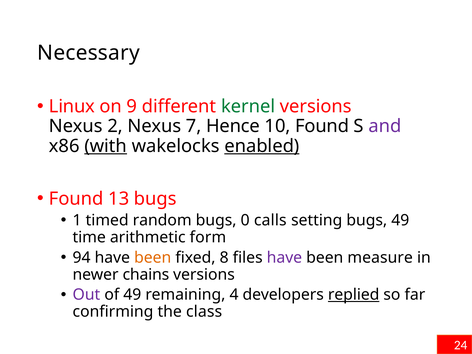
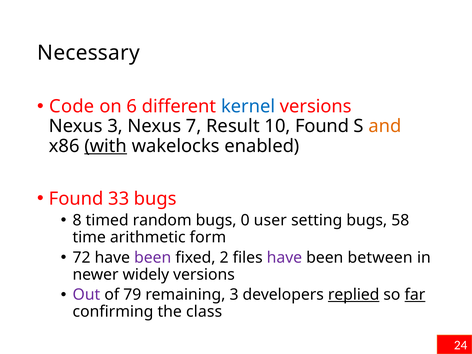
Linux: Linux -> Code (72, 106)
9: 9 -> 6 (132, 106)
kernel colour: green -> blue (248, 106)
Nexus 2: 2 -> 3 (115, 126)
Hence: Hence -> Result (233, 126)
and colour: purple -> orange (385, 126)
enabled underline: present -> none (262, 146)
13: 13 -> 33 (119, 199)
1: 1 -> 8 (77, 220)
calls: calls -> user (270, 220)
bugs 49: 49 -> 58 (400, 220)
94: 94 -> 72 (82, 258)
been colour: orange -> purple (153, 258)
8: 8 -> 2 (224, 258)
measure: measure -> between (380, 258)
chains: chains -> widely (146, 275)
of 49: 49 -> 79 (132, 295)
remaining 4: 4 -> 3 (234, 295)
far underline: none -> present (415, 295)
